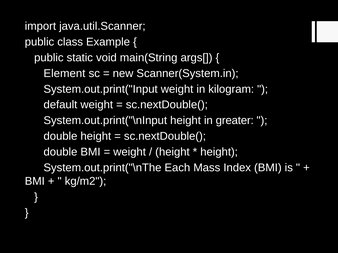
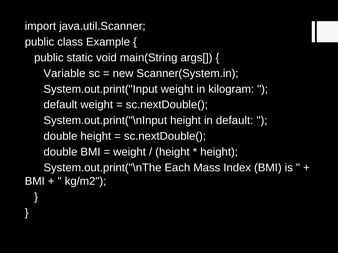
Element: Element -> Variable (64, 73)
in greater: greater -> default (235, 121)
